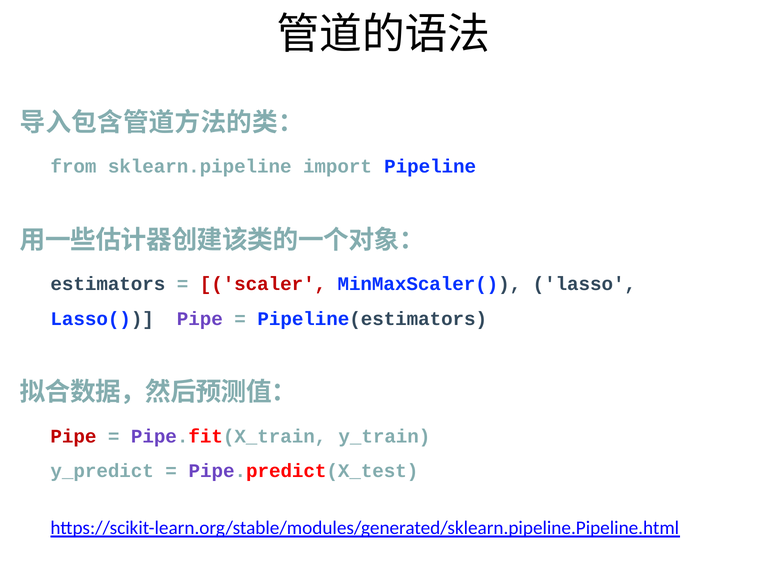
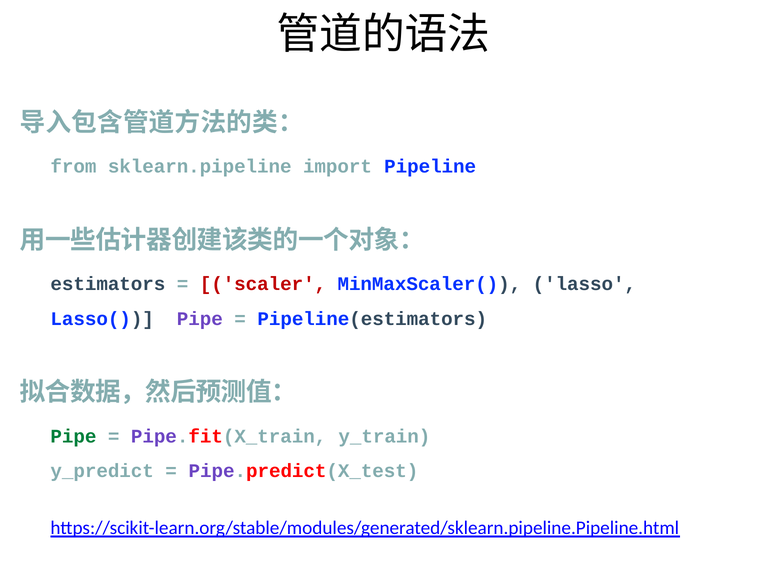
Pipe colour: red -> green (74, 436)
